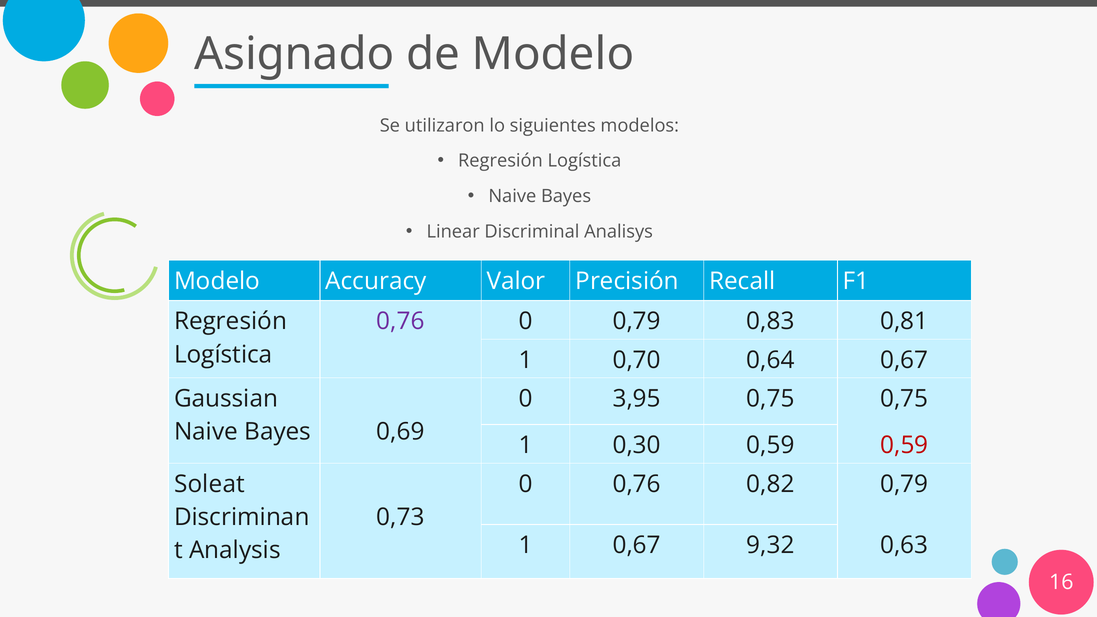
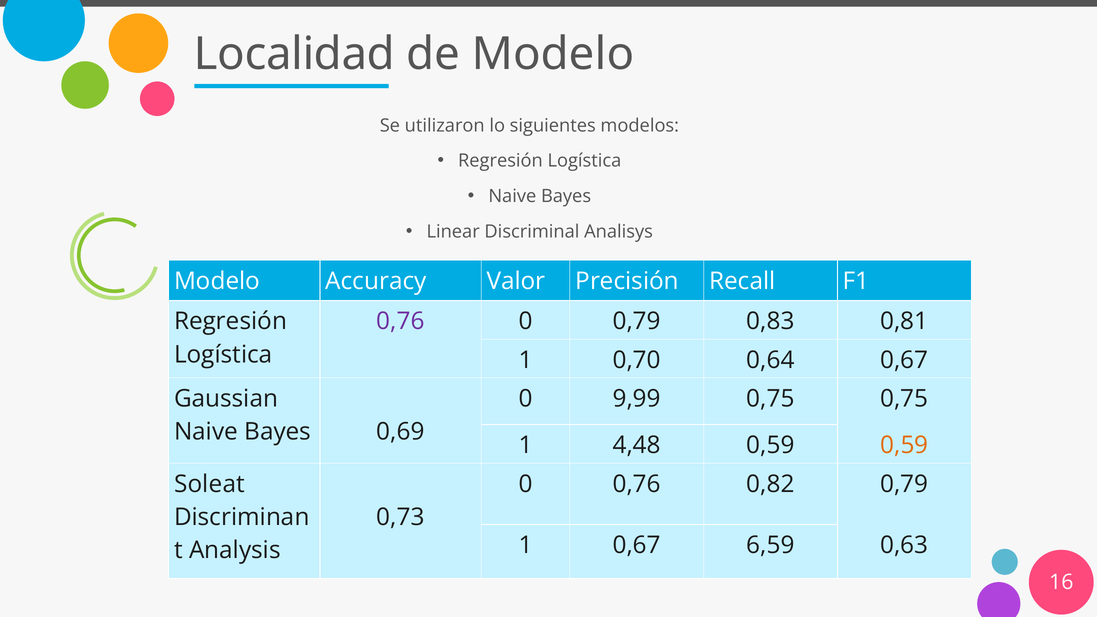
Asignado: Asignado -> Localidad (294, 54)
3,95: 3,95 -> 9,99 (637, 399)
0,30: 0,30 -> 4,48 (637, 445)
0,59 colour: red -> orange (904, 445)
9,32: 9,32 -> 6,59 (771, 545)
